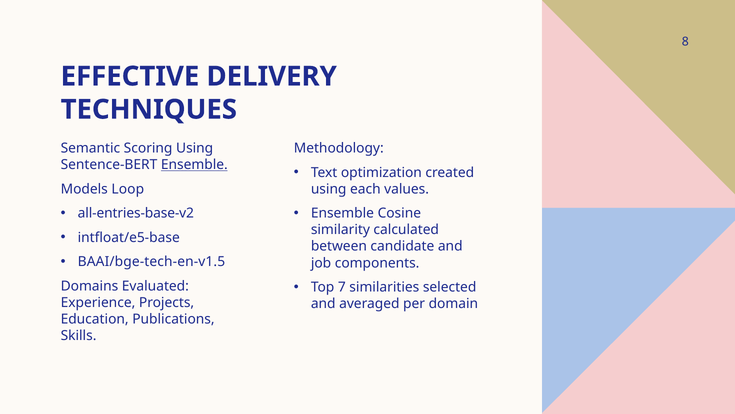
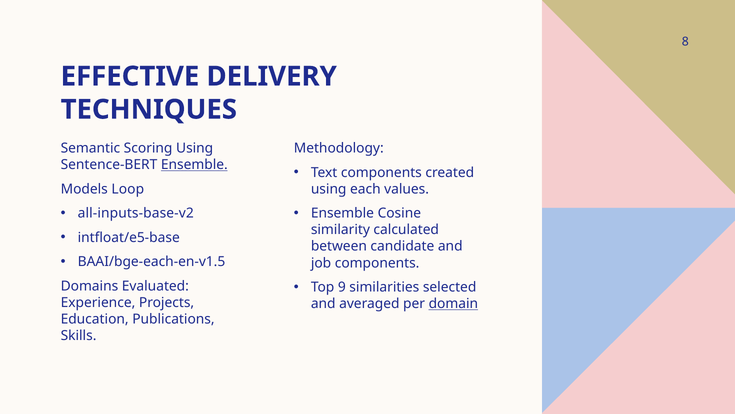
Text optimization: optimization -> components (381, 172)
all-entries-base-v2: all-entries-base-v2 -> all-inputs-base-v2 (136, 213)
BAAI/bge-tech-en-v1.5: BAAI/bge-tech-en-v1.5 -> BAAI/bge-each-en-v1.5 (152, 261)
7: 7 -> 9 (342, 287)
domain underline: none -> present (453, 303)
